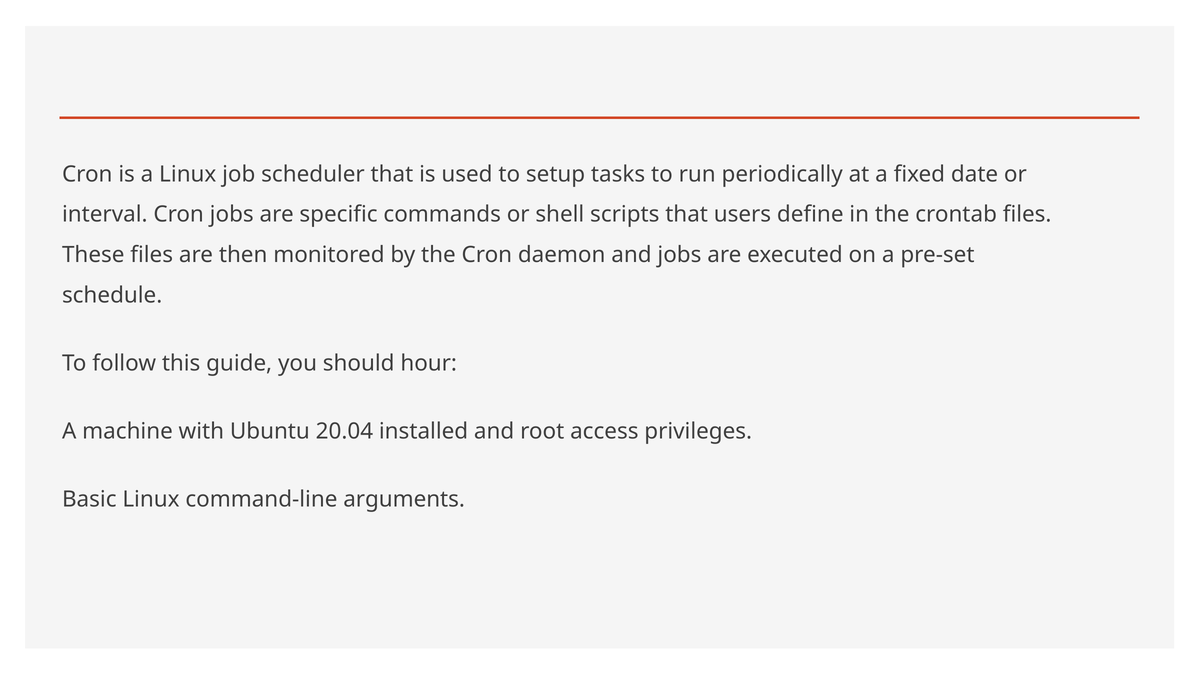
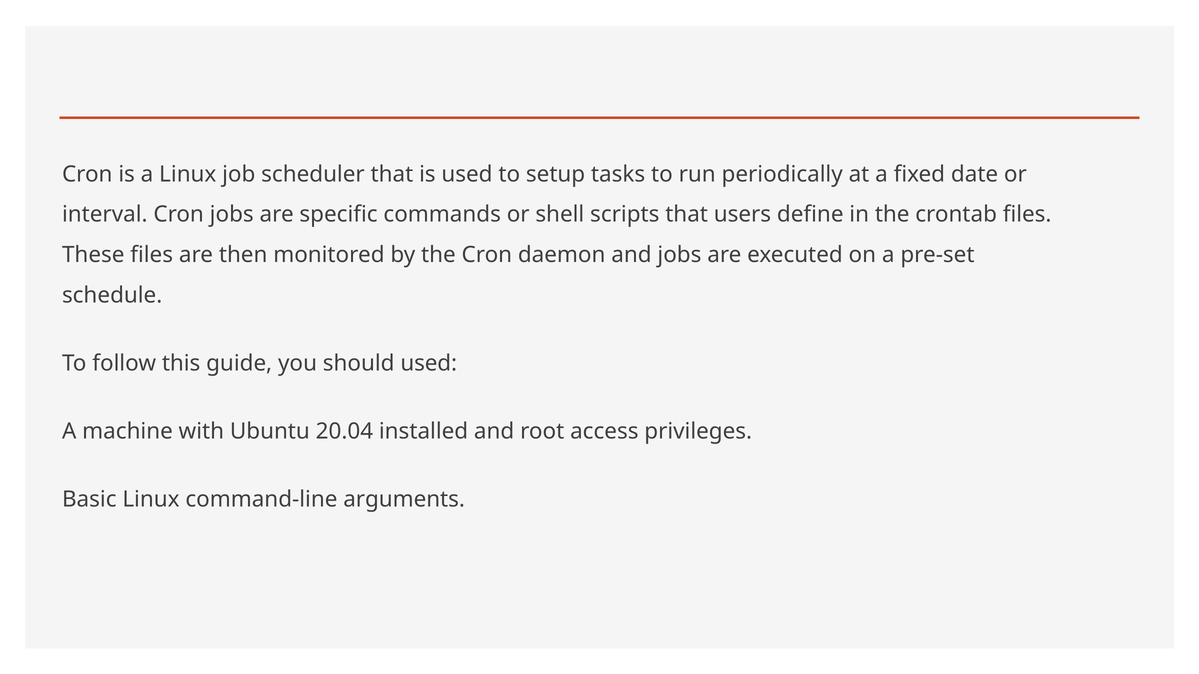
should hour: hour -> used (429, 364)
